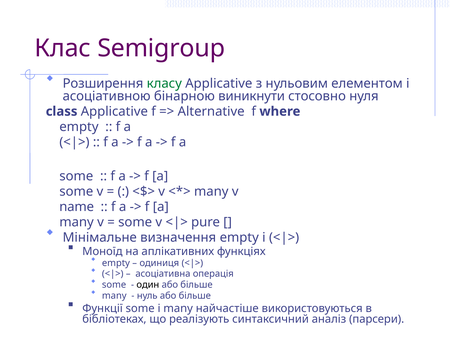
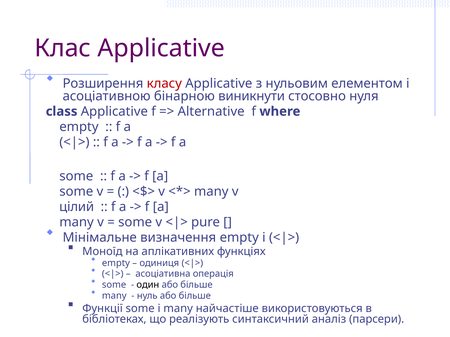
Клас Semigroup: Semigroup -> Applicative (161, 48)
класу colour: green -> red (164, 84)
name: name -> цілий (77, 207)
